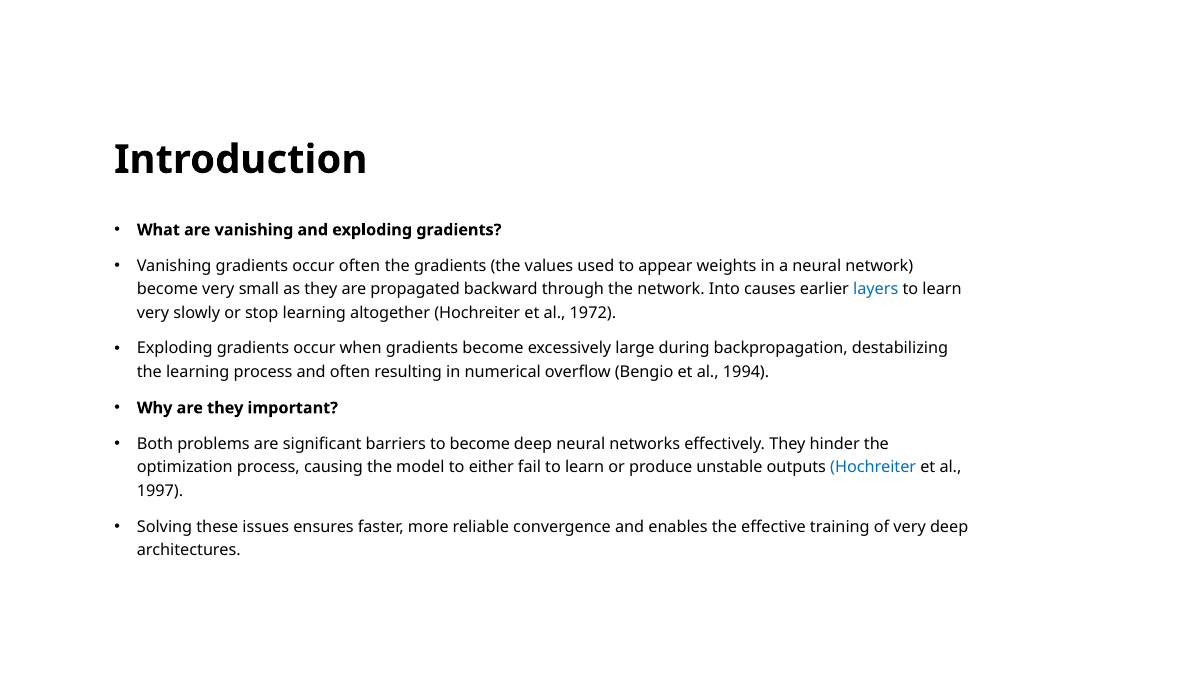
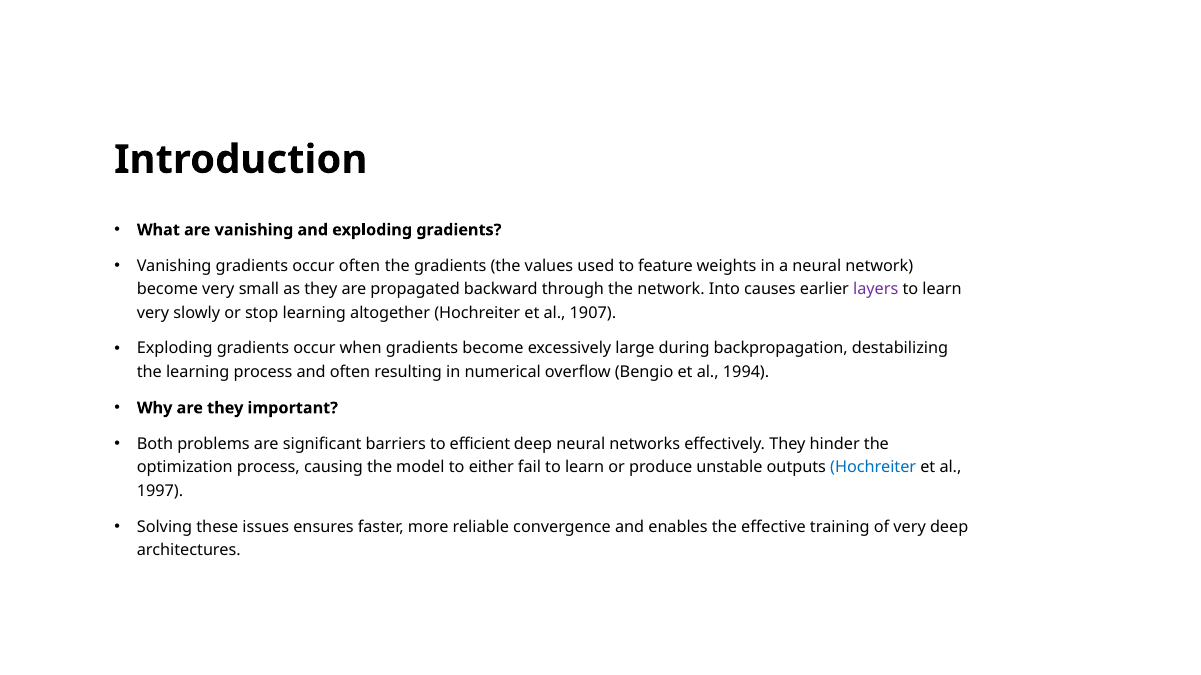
appear: appear -> feature (666, 266)
layers colour: blue -> purple (876, 289)
1972: 1972 -> 1907 (593, 313)
to become: become -> efficient (480, 444)
